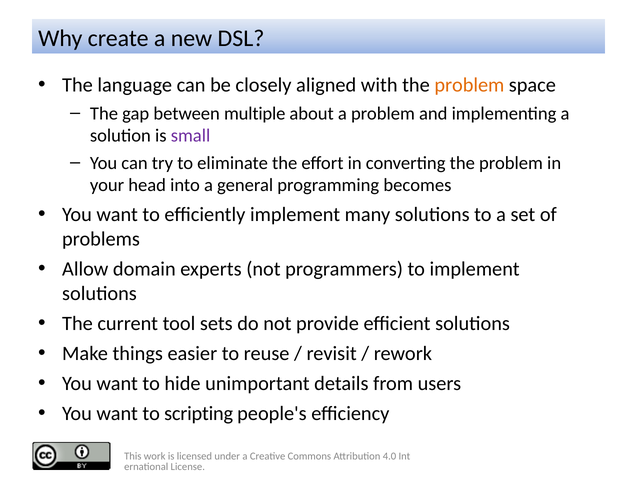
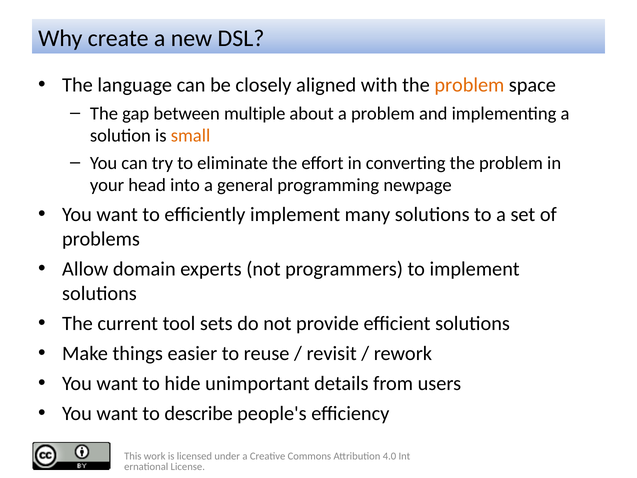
small colour: purple -> orange (191, 136)
becomes: becomes -> newpage (418, 185)
scripting: scripting -> describe (199, 413)
